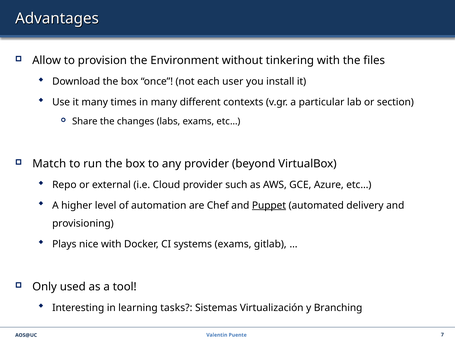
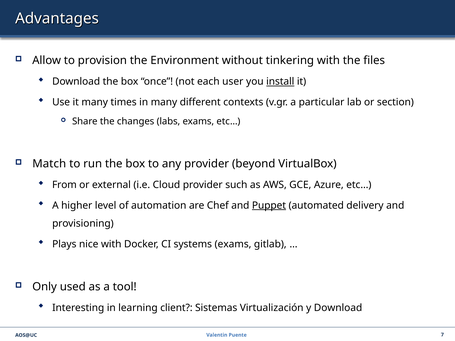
install underline: none -> present (280, 82)
Repo: Repo -> From (64, 185)
tasks: tasks -> client (176, 308)
y Branching: Branching -> Download (338, 308)
